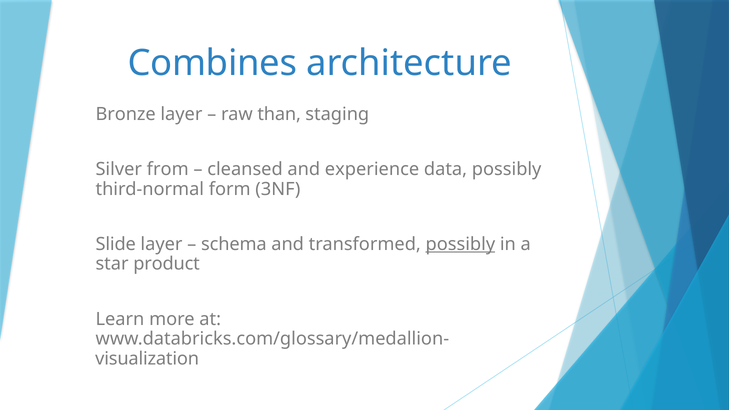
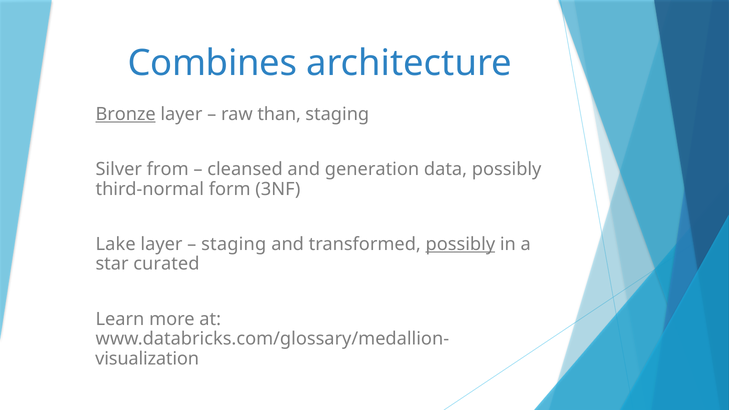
Bronze underline: none -> present (126, 114)
experience: experience -> generation (372, 169)
Slide: Slide -> Lake (116, 244)
schema: schema -> staging (234, 244)
product: product -> curated (166, 264)
